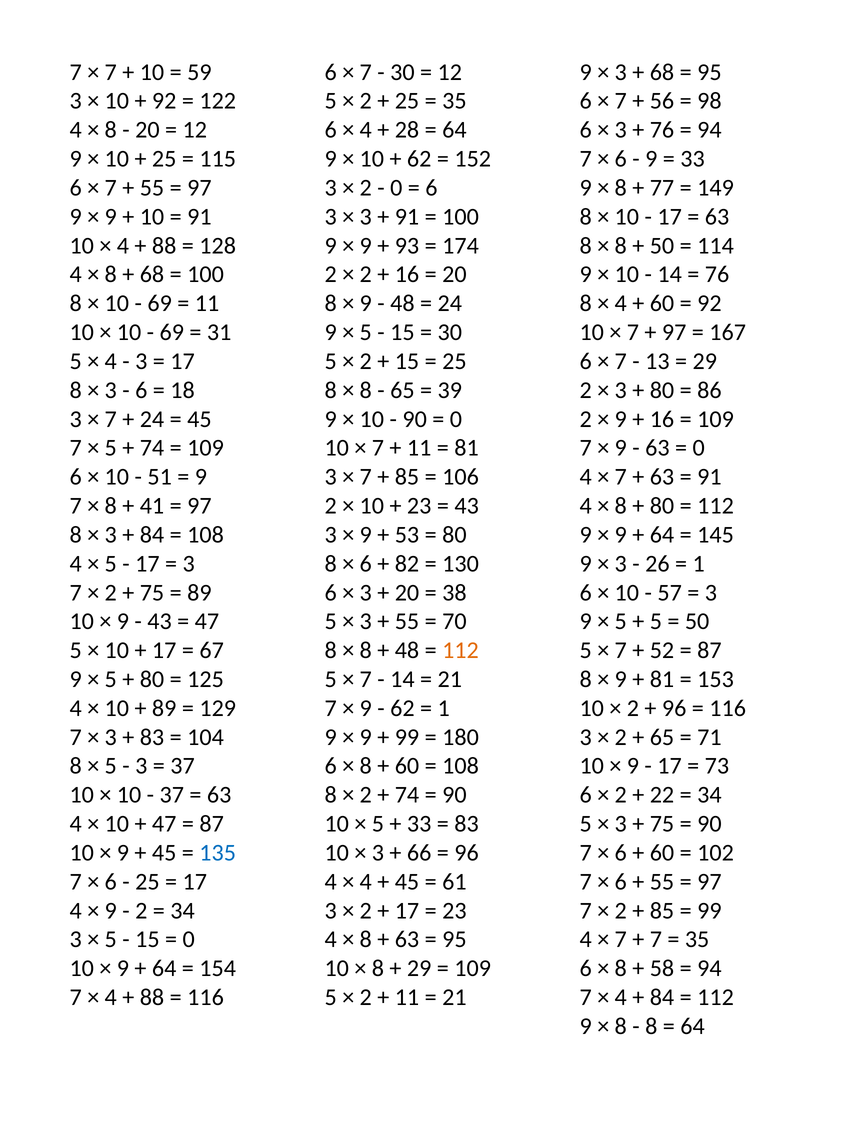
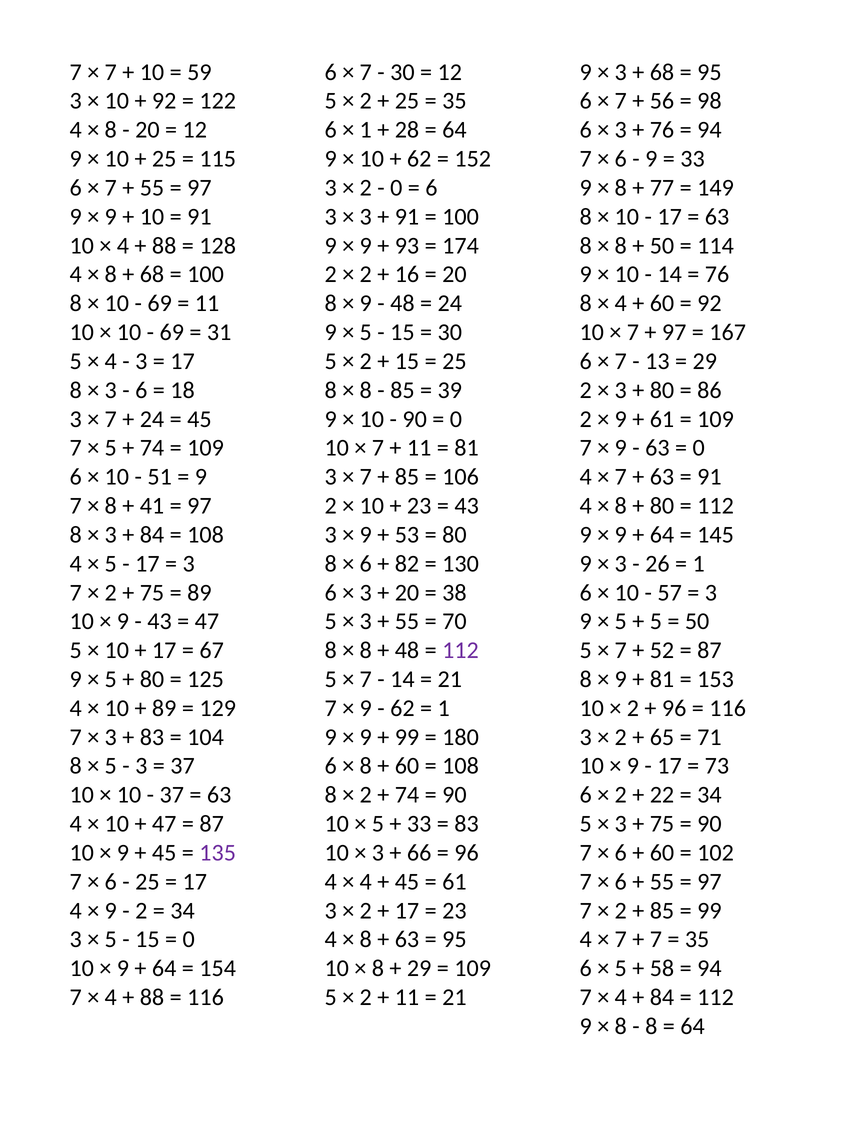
4: 4 -> 1 (366, 130)
65: 65 -> 85 (402, 390)
16: 16 -> 61 (662, 419)
112 colour: orange -> purple (460, 650)
135 colour: blue -> purple (218, 853)
8: 8 -> 5 (621, 968)
